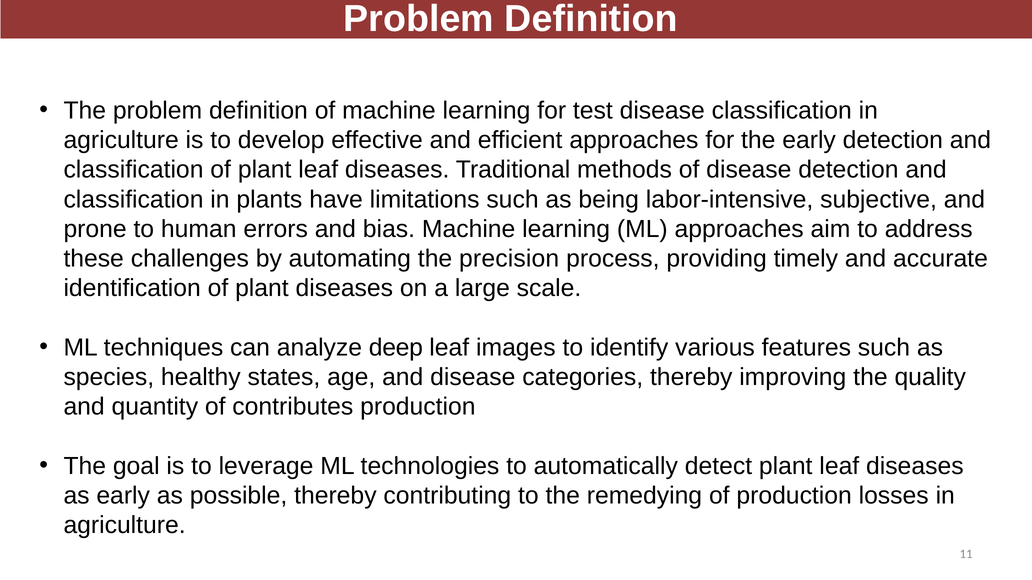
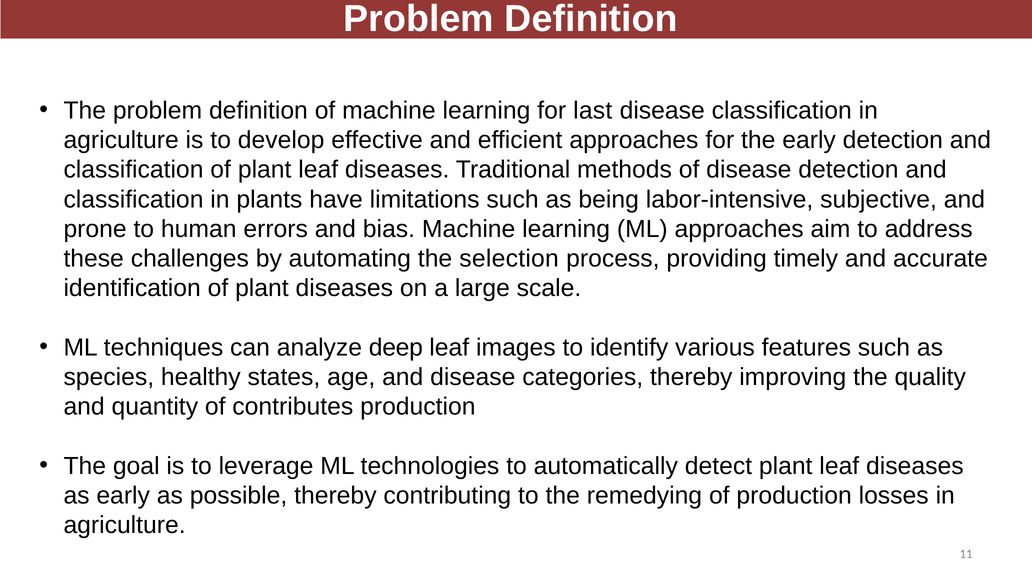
test: test -> last (593, 111)
precision: precision -> selection (509, 259)
